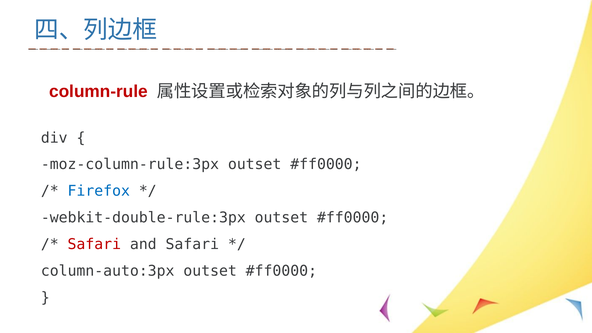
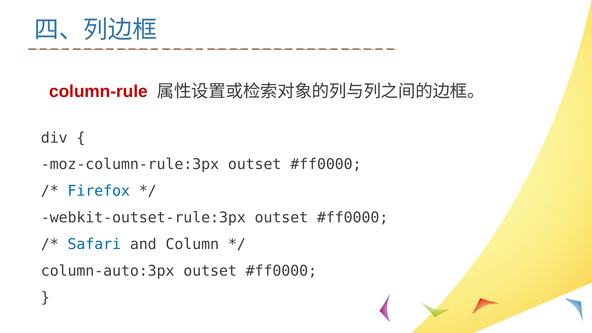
webkit-double-rule:3px: webkit-double-rule:3px -> webkit-outset-rule:3px (143, 218)
Safari colour: red -> blue (94, 244)
and Safari: Safari -> Column (192, 244)
